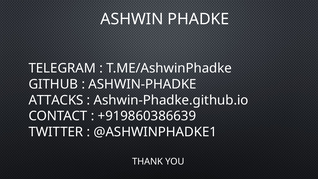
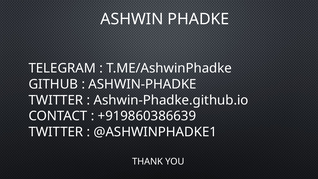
ATTACKS: ATTACKS -> TWITTER (56, 100)
